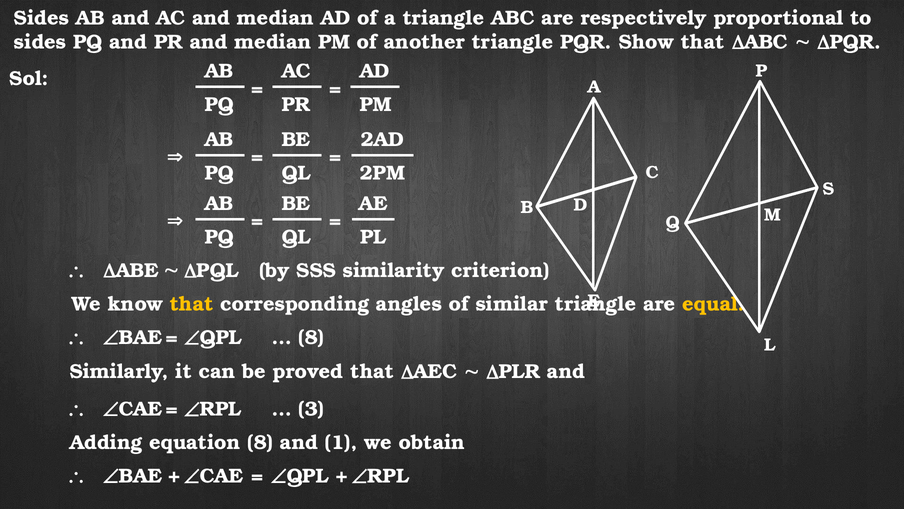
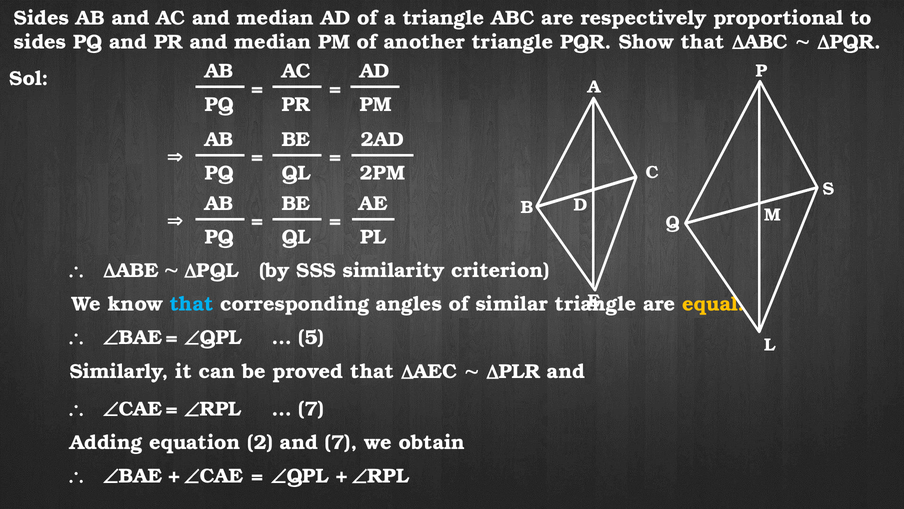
that colour: yellow -> light blue (192, 304)
8: 8 -> 5 (311, 337)
3: 3 -> 7 (311, 409)
equation 8: 8 -> 2 (260, 442)
and 1: 1 -> 7 (341, 442)
